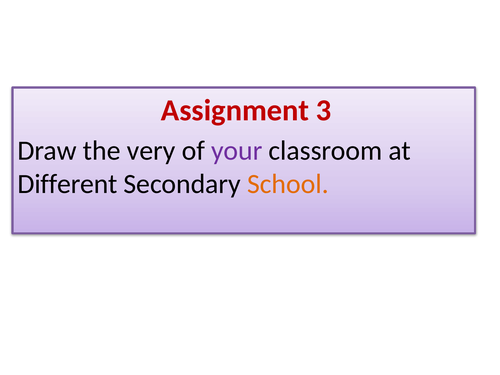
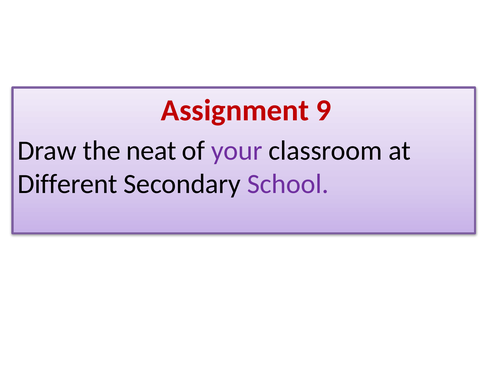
3: 3 -> 9 (324, 110)
very: very -> neat (151, 151)
School colour: orange -> purple (288, 184)
